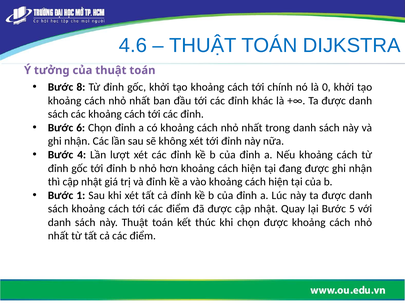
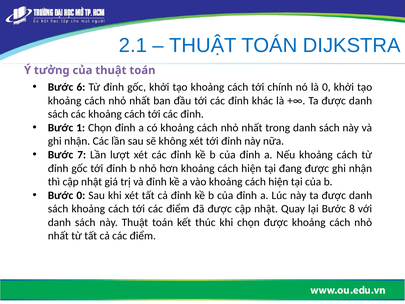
4.6: 4.6 -> 2.1 (133, 45)
8: 8 -> 6 (81, 87)
6: 6 -> 1 (81, 128)
4: 4 -> 7 (82, 155)
Bước 1: 1 -> 0 (81, 195)
5: 5 -> 8 (352, 209)
